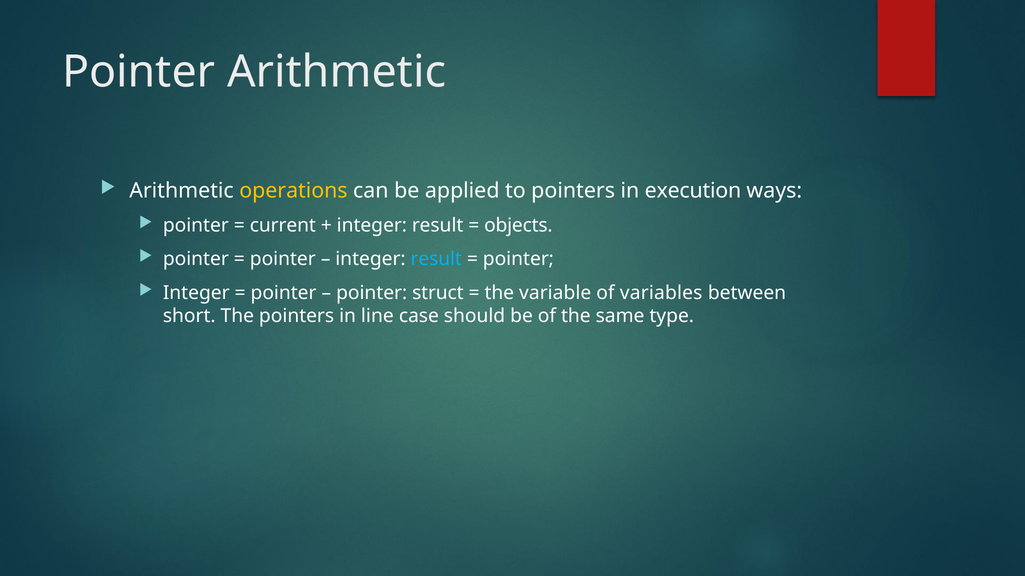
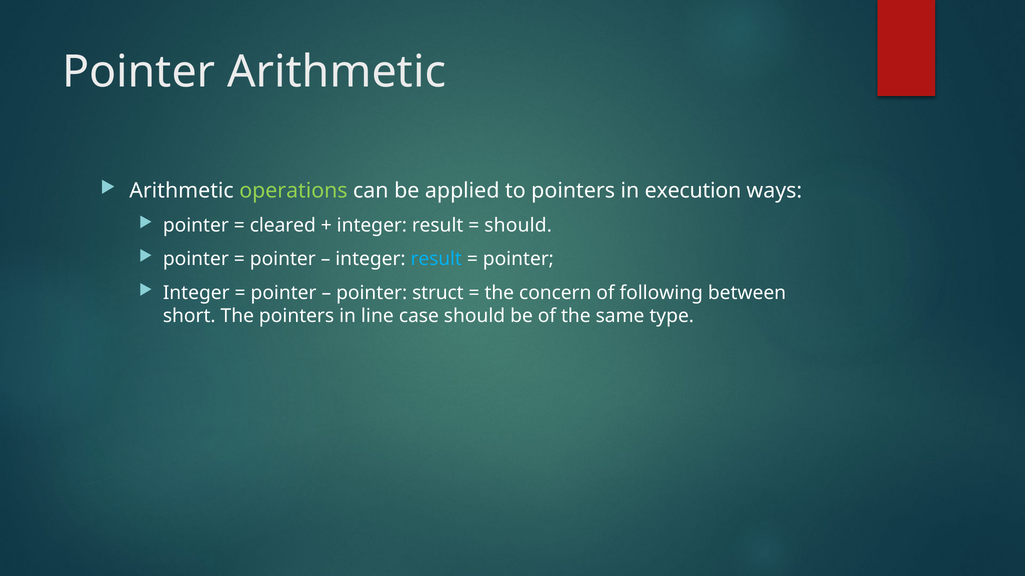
operations colour: yellow -> light green (293, 191)
current: current -> cleared (283, 226)
objects: objects -> should (518, 226)
variable: variable -> concern (555, 293)
variables: variables -> following (661, 293)
